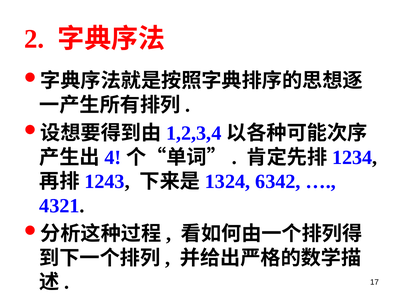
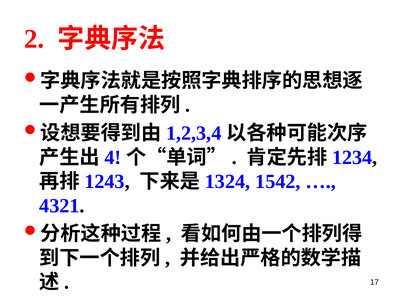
6342: 6342 -> 1542 (278, 182)
